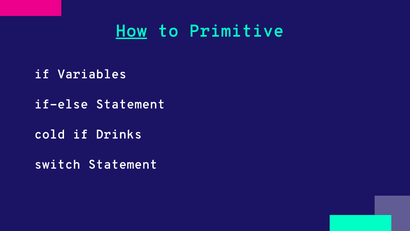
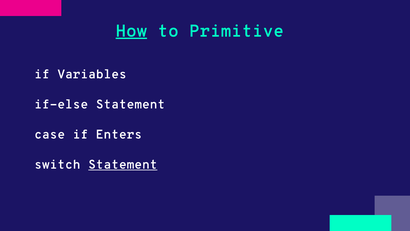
cold: cold -> case (50, 134)
Drinks: Drinks -> Enters (119, 134)
Statement underline: none -> present (123, 164)
